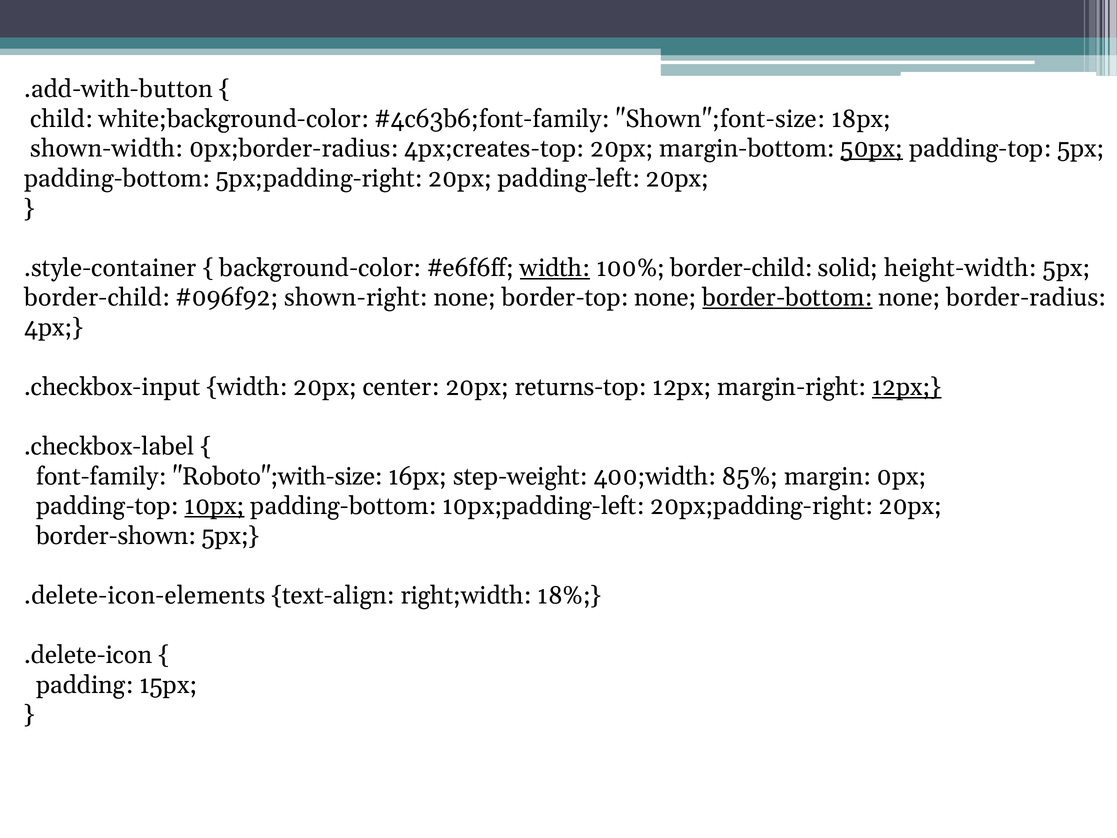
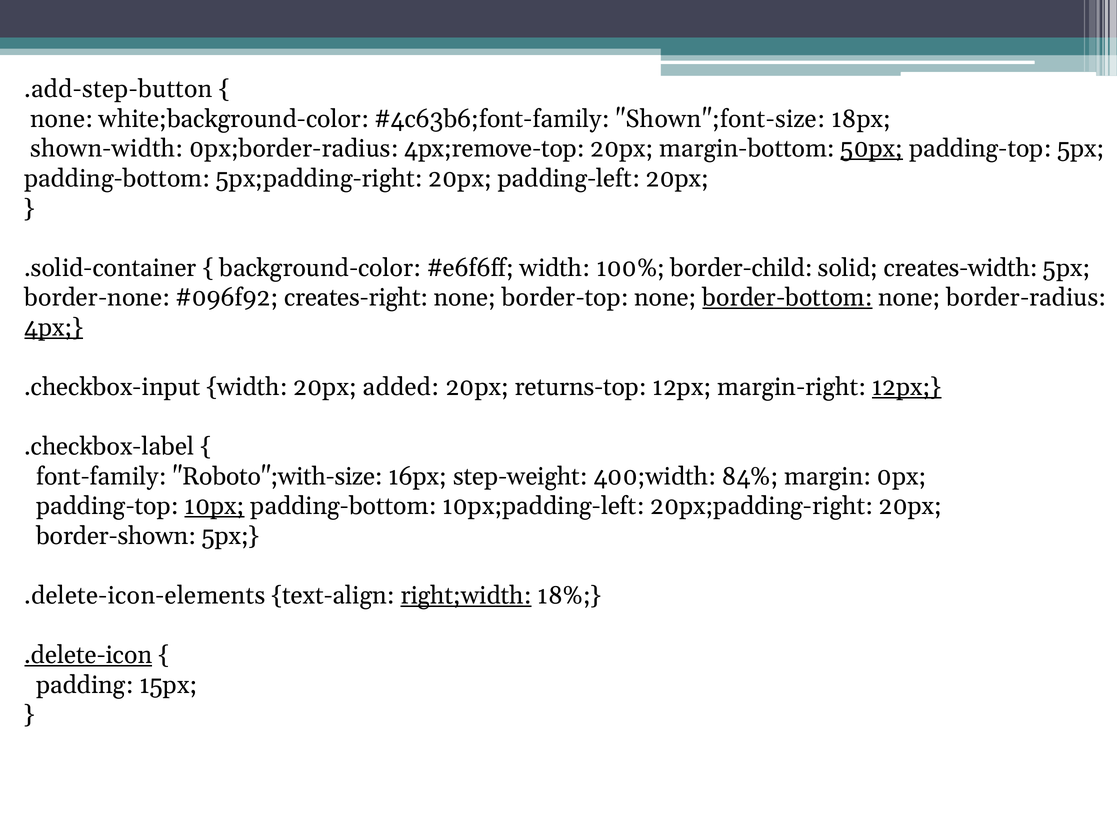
.add-with-button: .add-with-button -> .add-step-button (118, 89)
child: child -> none (62, 119)
4px;creates-top: 4px;creates-top -> 4px;remove-top (494, 149)
.style-container: .style-container -> .solid-container (110, 268)
width underline: present -> none (555, 268)
height-width: height-width -> creates-width (961, 268)
border-child: border-child -> border-none (97, 298)
shown-right: shown-right -> creates-right (356, 298)
4px underline: none -> present (54, 327)
center: center -> added (401, 387)
85%: 85% -> 84% (750, 476)
right;width underline: none -> present (466, 595)
.delete-icon underline: none -> present (88, 655)
